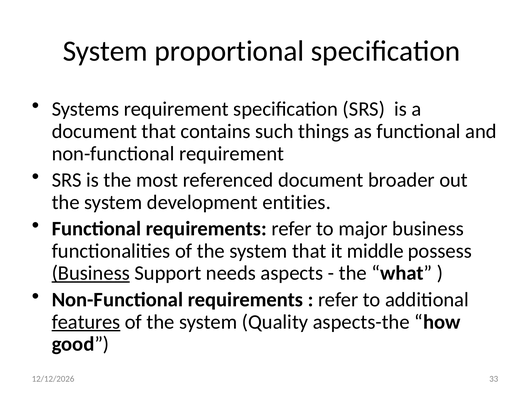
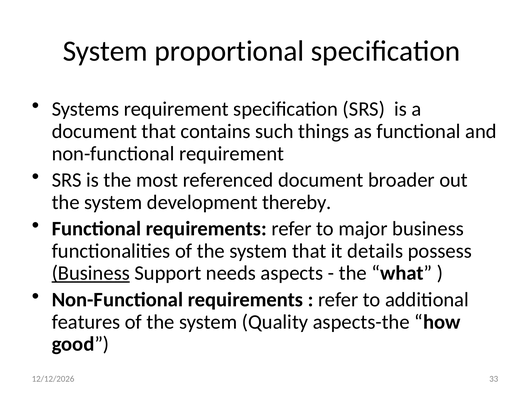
entities: entities -> thereby (297, 203)
middle: middle -> details (375, 251)
features underline: present -> none (86, 322)
